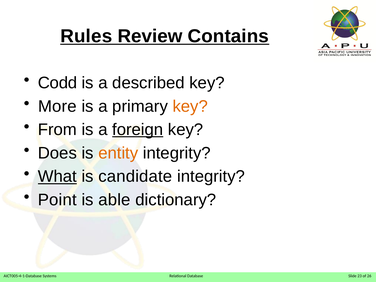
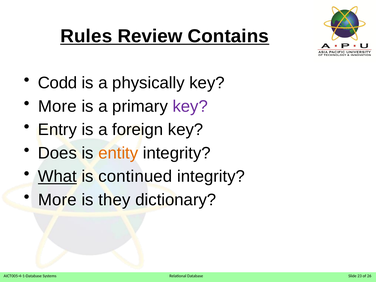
described: described -> physically (148, 83)
key colour: orange -> purple (190, 106)
From: From -> Entry (57, 130)
foreign underline: present -> none (138, 130)
candidate: candidate -> continued (135, 176)
Point: Point -> More (57, 200)
able: able -> they (114, 200)
